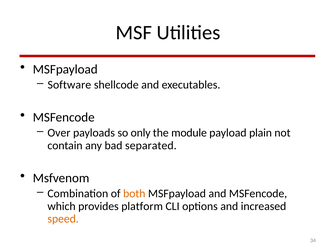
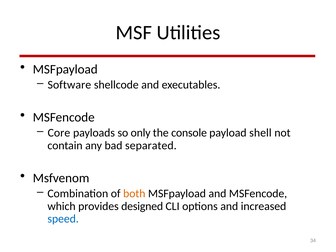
Over: Over -> Core (59, 133)
module: module -> console (189, 133)
plain: plain -> shell (260, 133)
platform: platform -> designed (142, 206)
speed colour: orange -> blue (63, 219)
